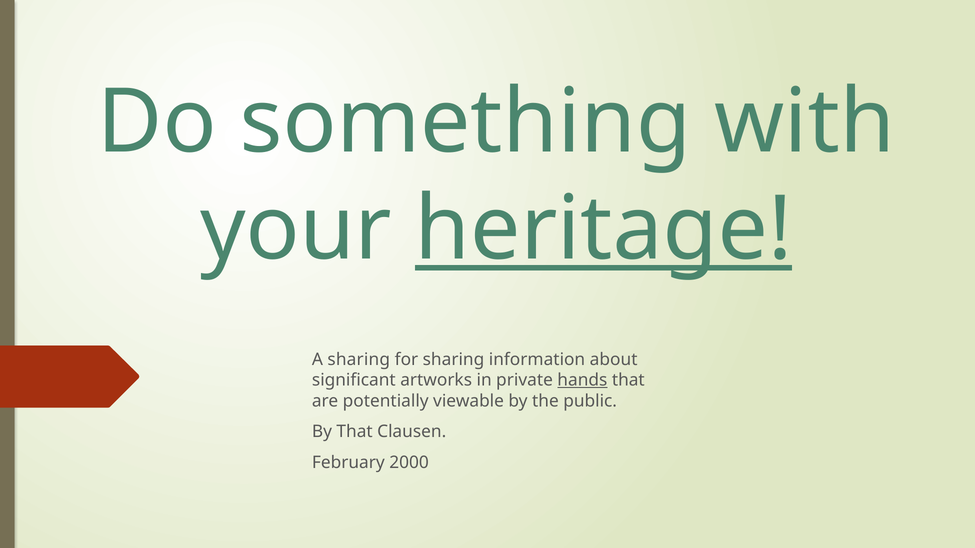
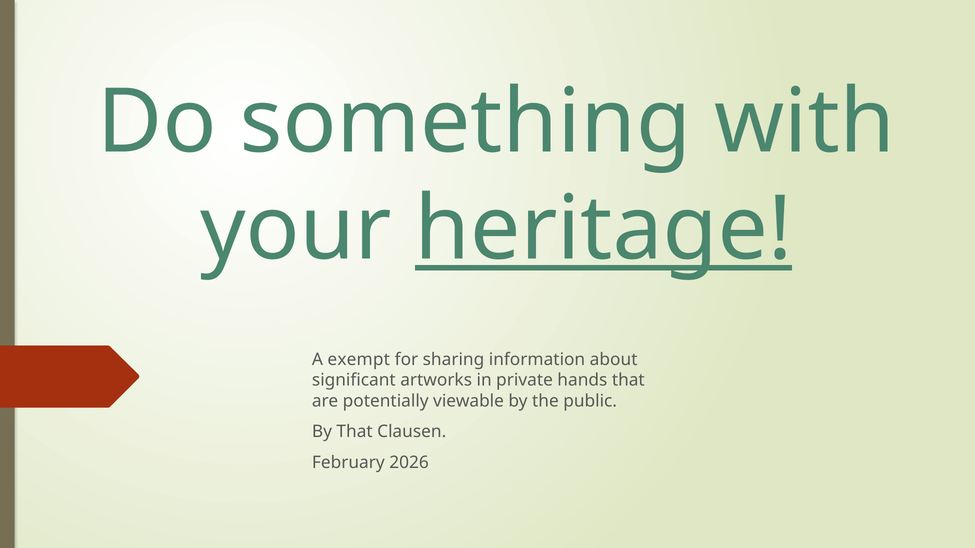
A sharing: sharing -> exempt (359, 360)
hands underline: present -> none (582, 380)
2000: 2000 -> 2026 (409, 463)
